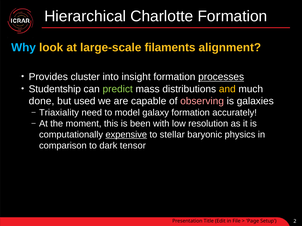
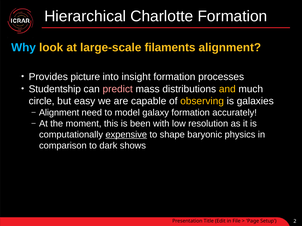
cluster: cluster -> picture (85, 77)
processes underline: present -> none (221, 77)
predict colour: light green -> pink (118, 89)
done: done -> circle (42, 101)
used: used -> easy (85, 101)
observing colour: pink -> yellow (202, 101)
Triaxiality: Triaxiality -> Alignment (59, 113)
stellar: stellar -> shape (172, 135)
tensor: tensor -> shows (133, 146)
